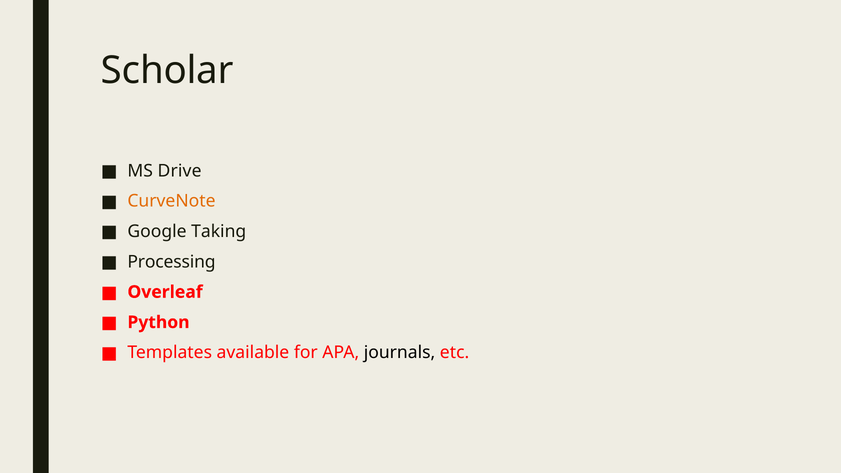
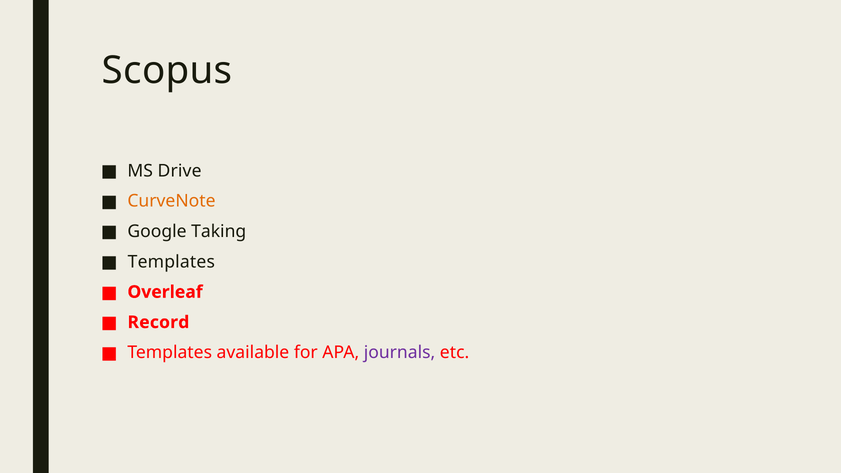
Scholar: Scholar -> Scopus (167, 71)
Processing: Processing -> Templates (171, 262)
Python: Python -> Record (158, 322)
journals colour: black -> purple (400, 353)
